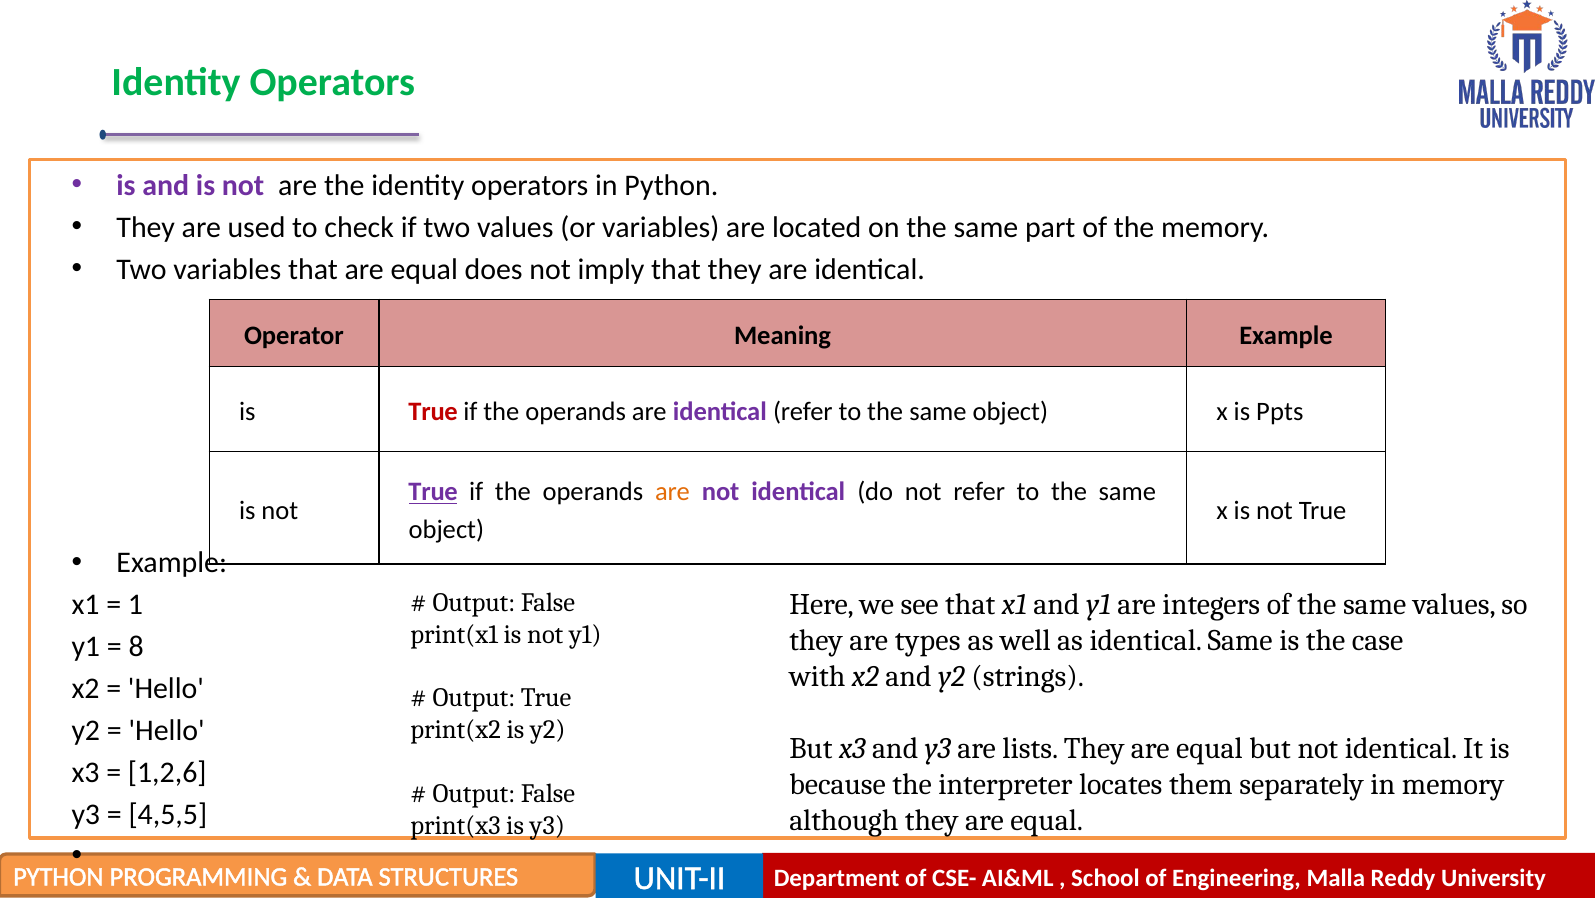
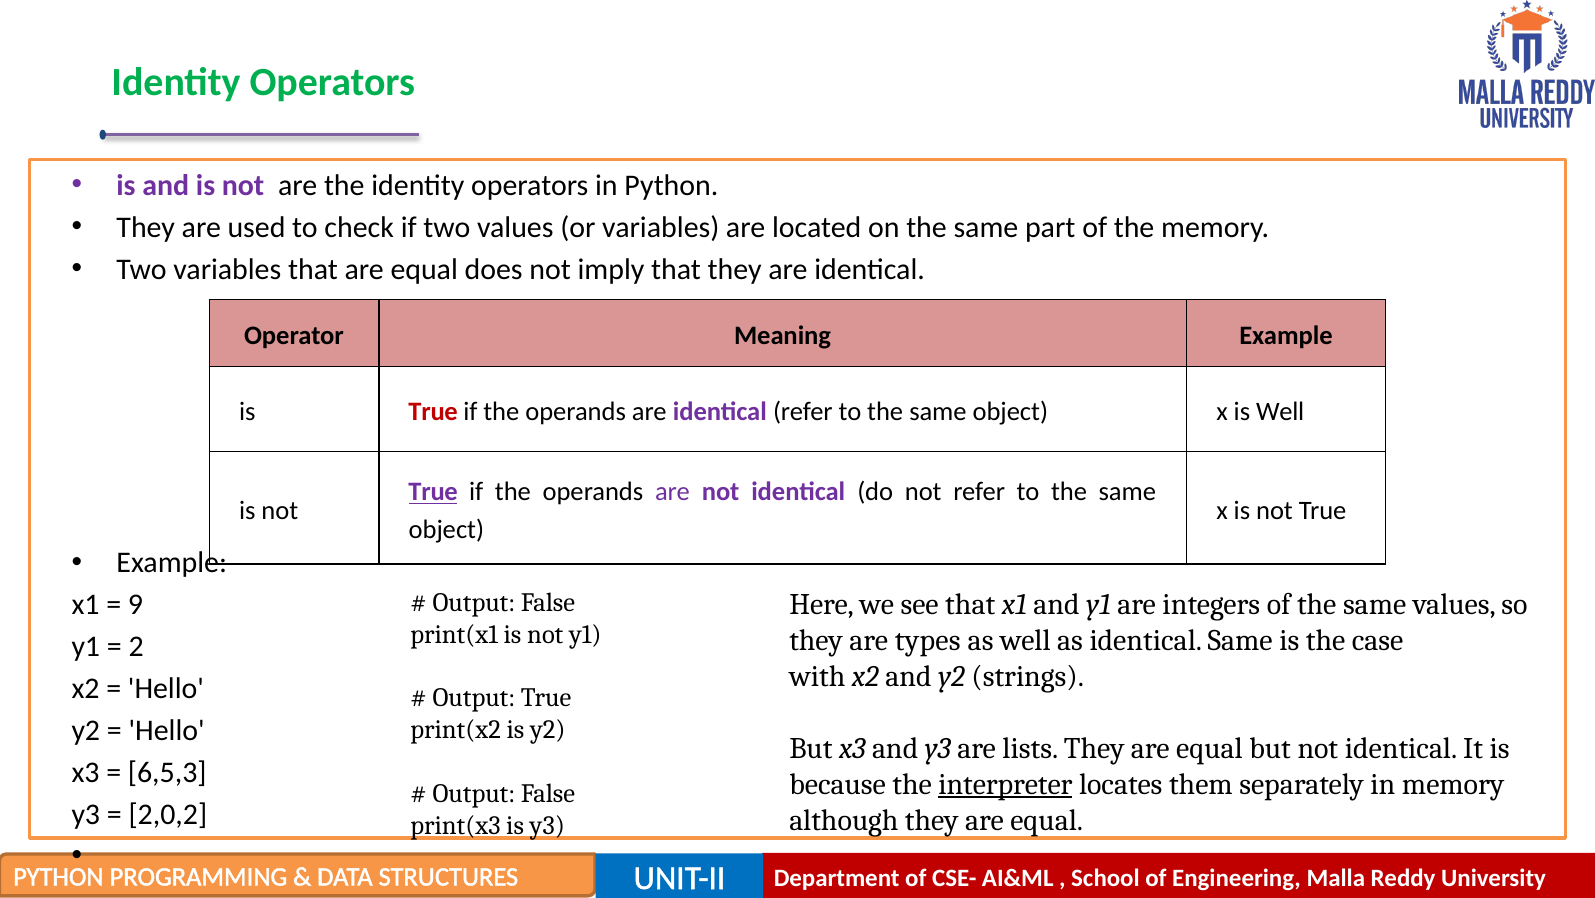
is Ppts: Ppts -> Well (1280, 412)
are colour: orange -> purple (672, 492)
1: 1 -> 9 (136, 604)
8: 8 -> 2 (136, 646)
1,2,6: 1,2,6 -> 6,5,3 (167, 772)
interpreter underline: none -> present (1005, 784)
4,5,5: 4,5,5 -> 2,0,2 (168, 814)
